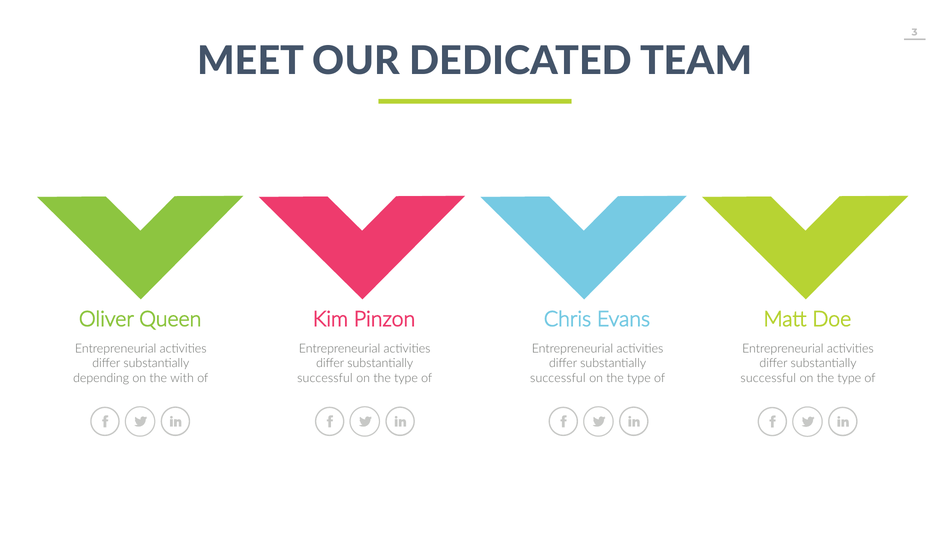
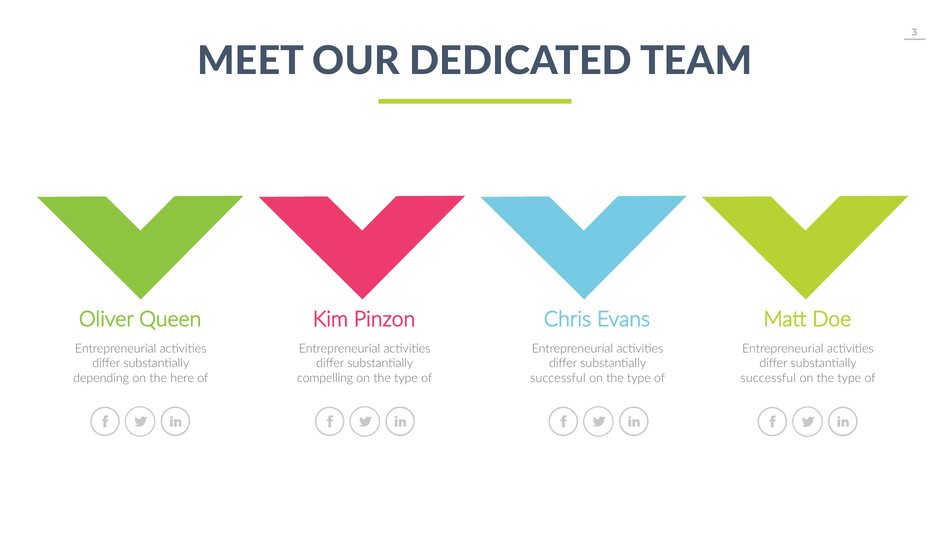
with: with -> here (182, 379)
successful: successful -> compelling (325, 379)
